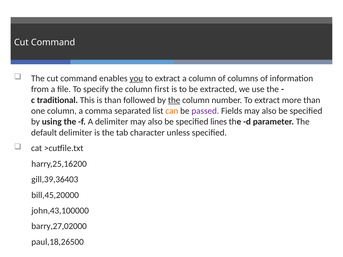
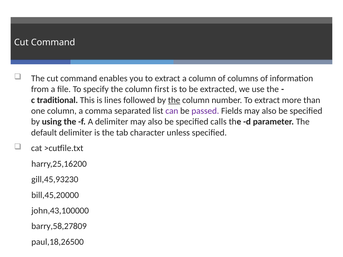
you underline: present -> none (136, 78)
is than: than -> lines (113, 100)
can colour: orange -> purple (172, 111)
lines: lines -> calls (219, 122)
gill,39,36403: gill,39,36403 -> gill,45,93230 (55, 180)
barry,27,02000: barry,27,02000 -> barry,58,27809 (59, 226)
